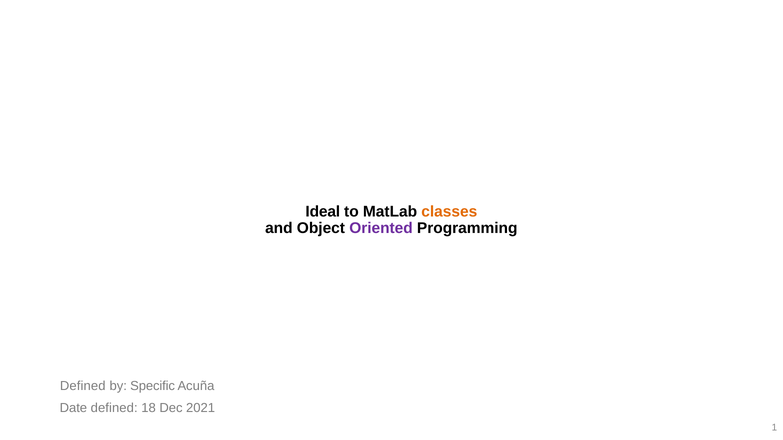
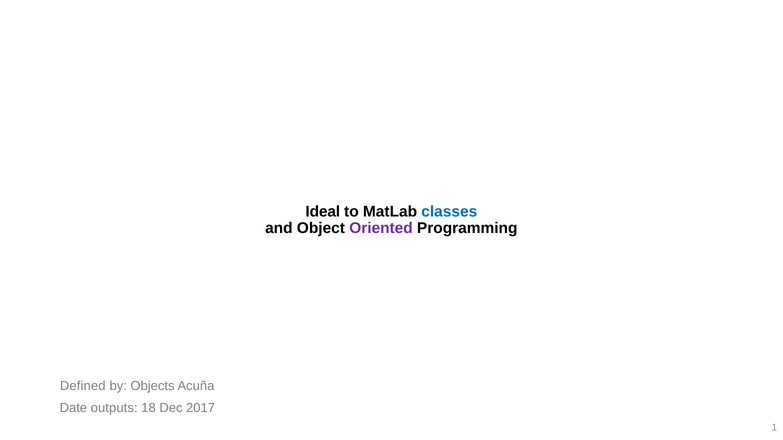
classes colour: orange -> blue (449, 212)
Specific: Specific -> Objects (153, 386)
Date defined: defined -> outputs (114, 409)
2021: 2021 -> 2017 (201, 409)
